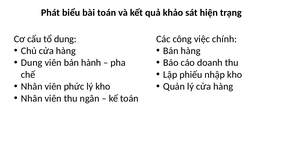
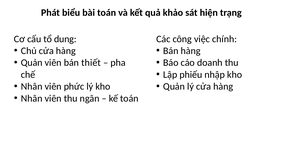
Dung: Dung -> Quản (32, 63)
hành: hành -> thiết (91, 63)
